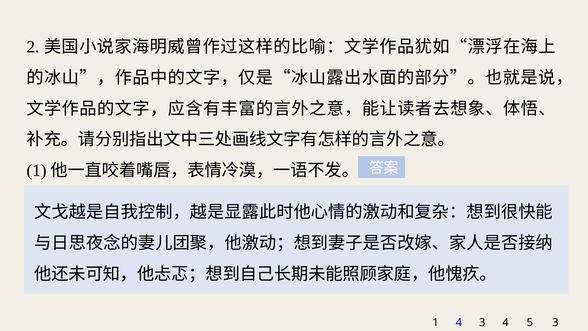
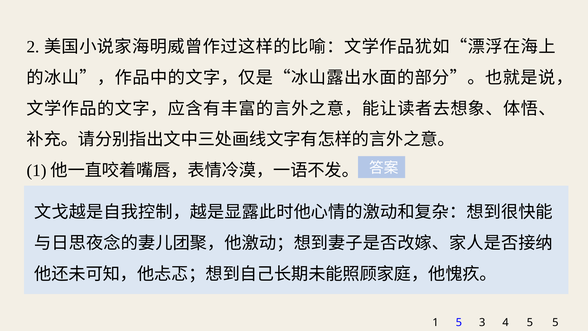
1 4: 4 -> 5 (459, 322)
3 4 3: 3 -> 5 (555, 322)
